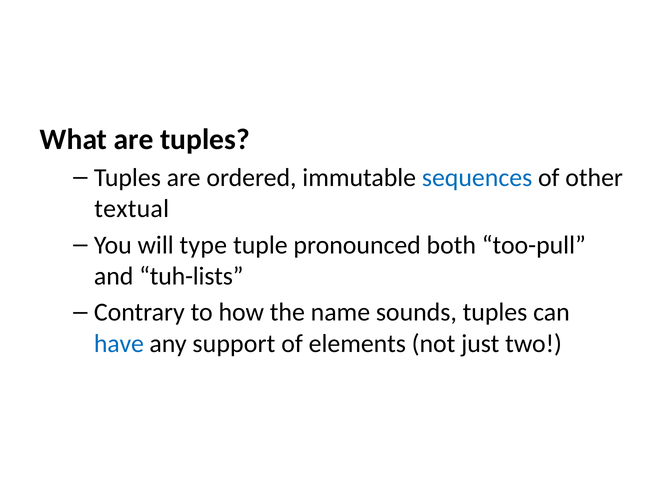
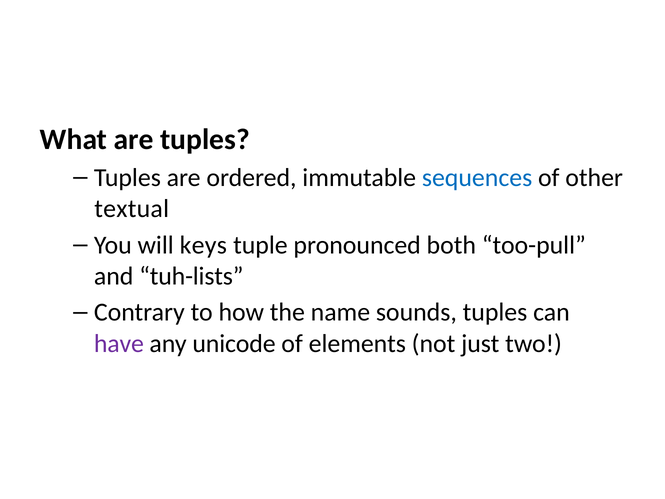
type: type -> keys (203, 245)
have colour: blue -> purple (119, 343)
support: support -> unicode (234, 343)
